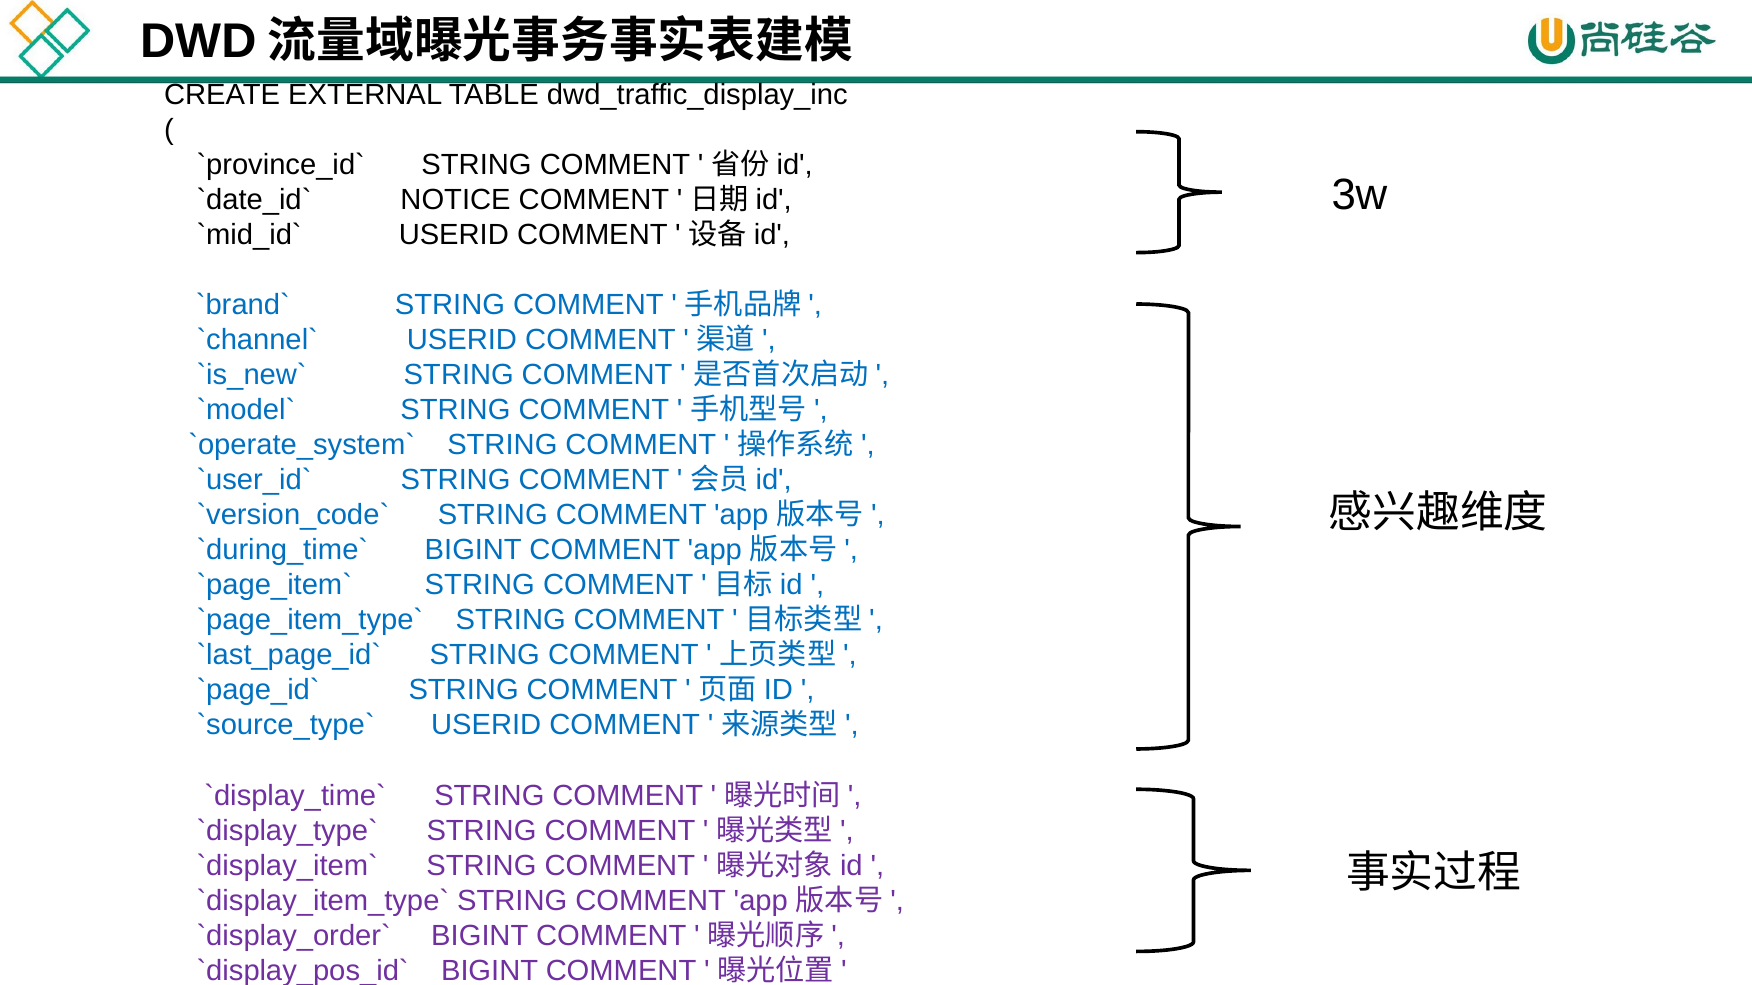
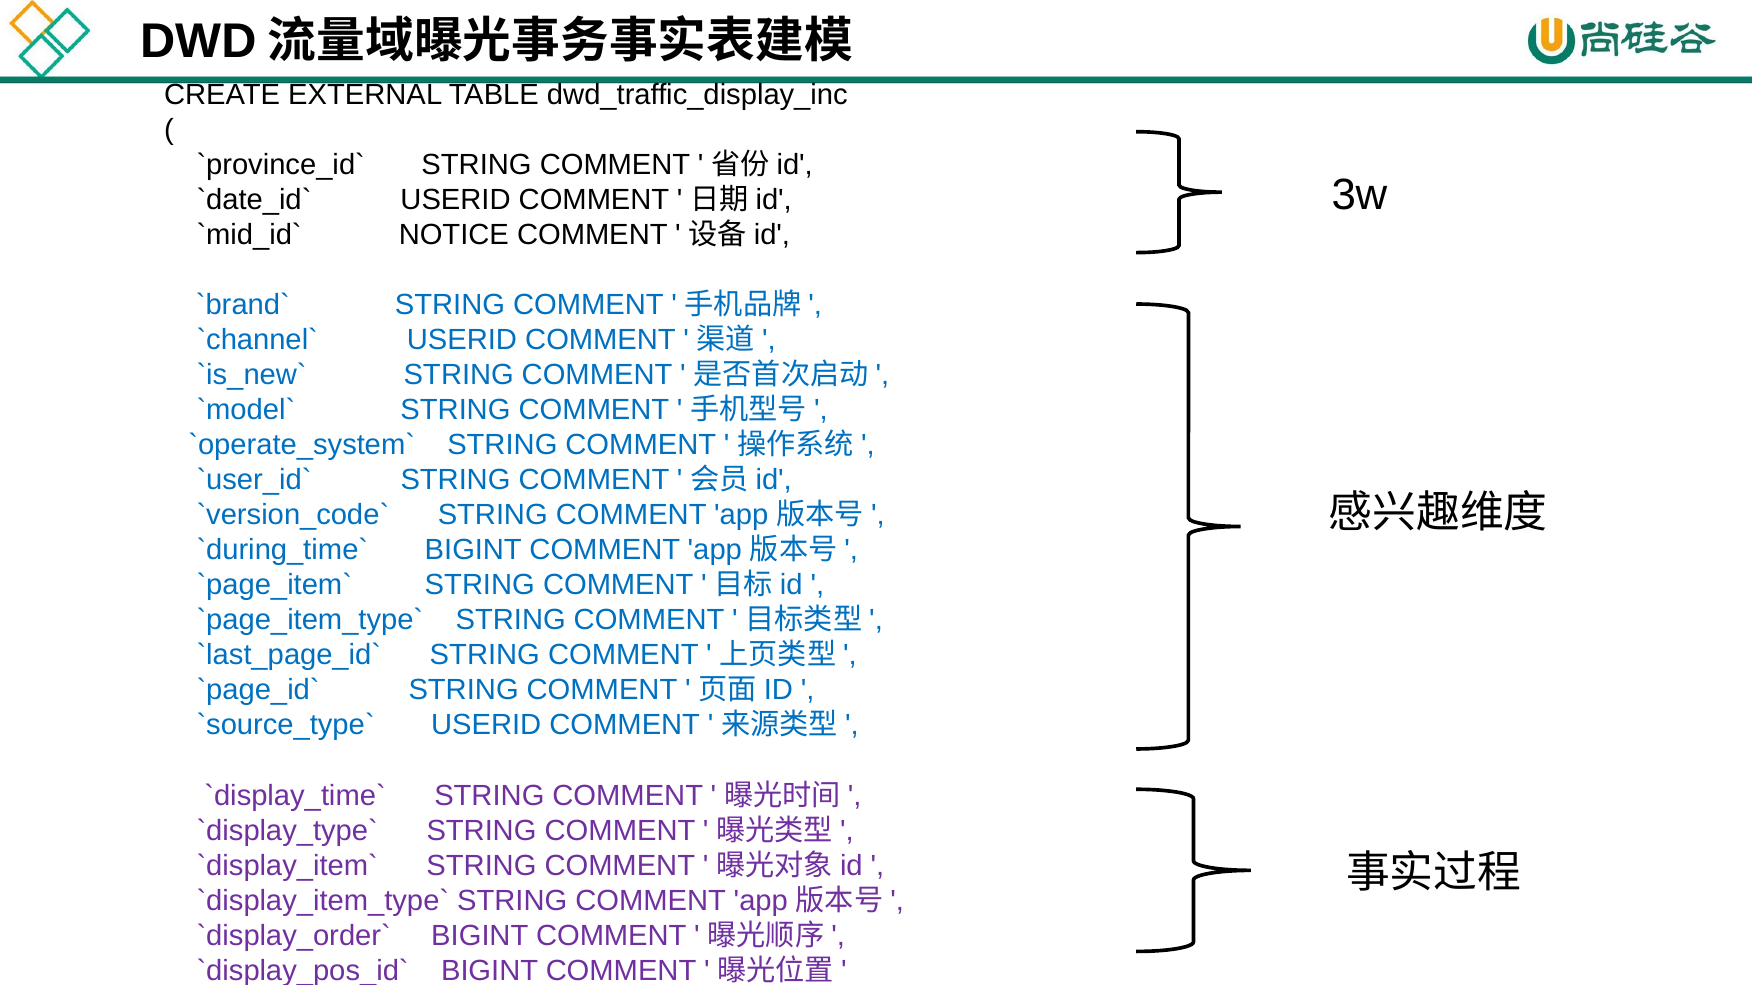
NOTICE: NOTICE -> USERID (456, 200)
USERID: USERID -> NOTICE (454, 235)
